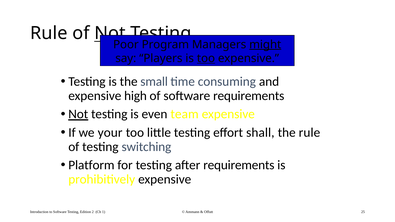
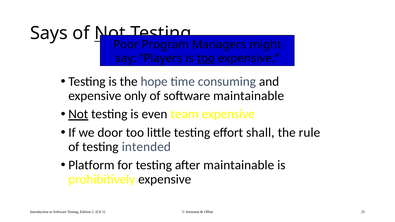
Rule: Rule -> Says (49, 33)
might underline: present -> none (265, 45)
small: small -> hope (154, 82)
high: high -> only (135, 96)
software requirements: requirements -> maintainable (249, 96)
your: your -> door (110, 133)
switching: switching -> intended (146, 147)
after requirements: requirements -> maintainable (239, 165)
